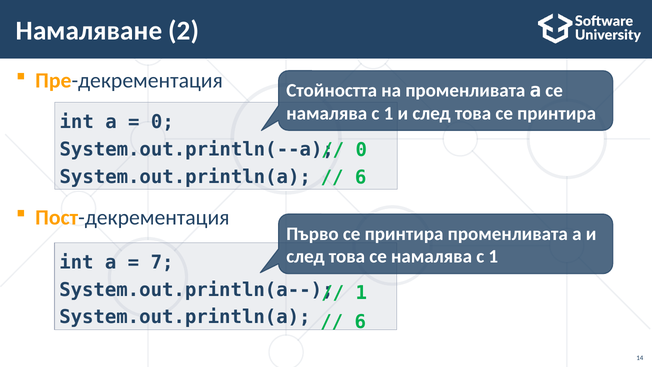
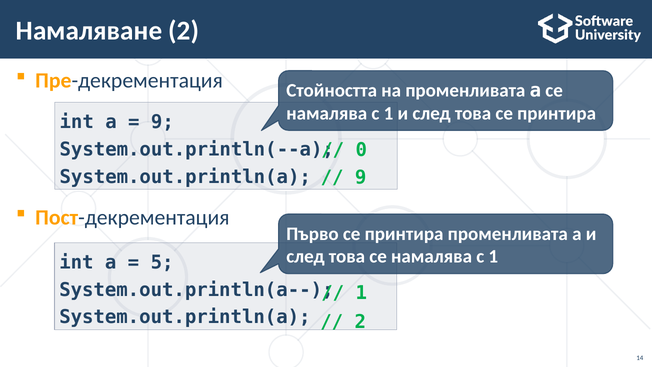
0: 0 -> 9 (162, 122)
6: 6 -> 9 (361, 177)
7: 7 -> 5 (162, 262)
6: 6 -> 2 (360, 322)
